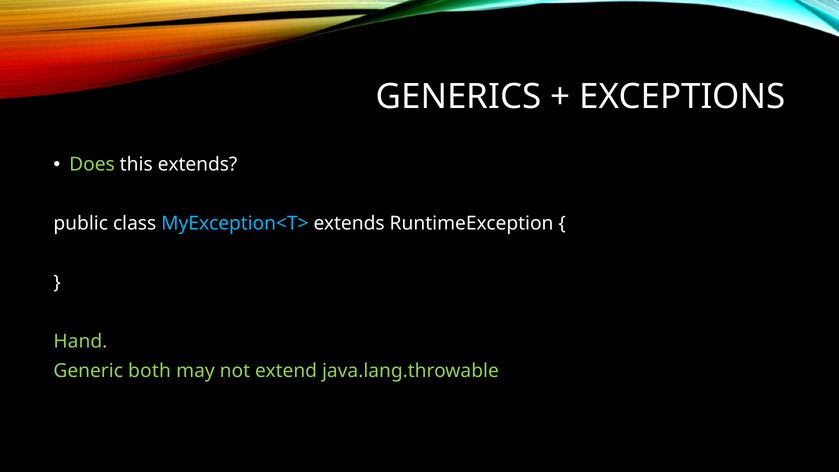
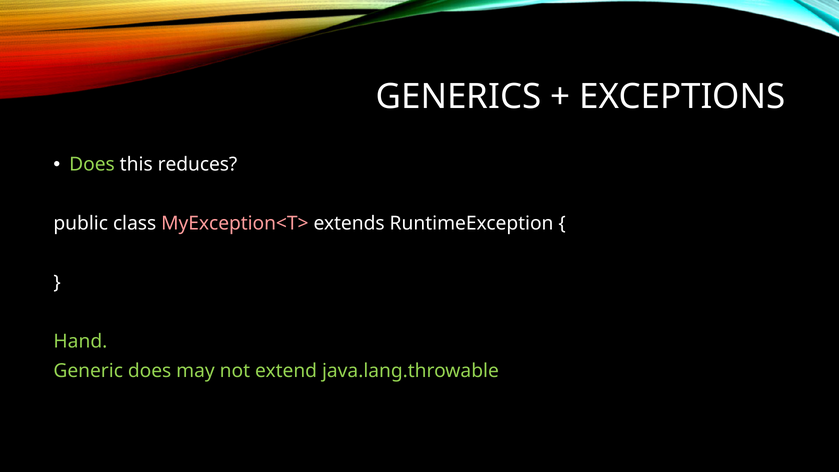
this extends: extends -> reduces (197, 164)
MyException<T> colour: light blue -> pink (235, 223)
Generic both: both -> does (150, 371)
